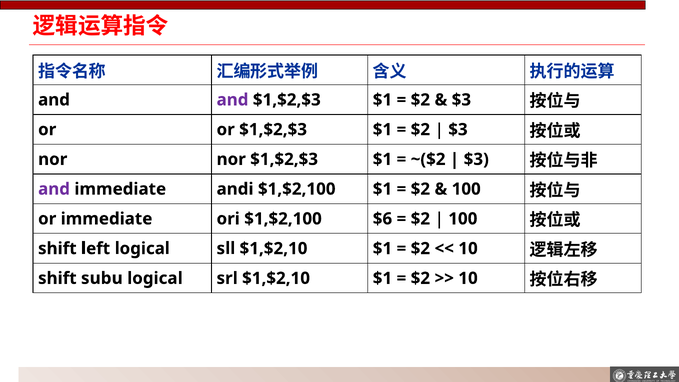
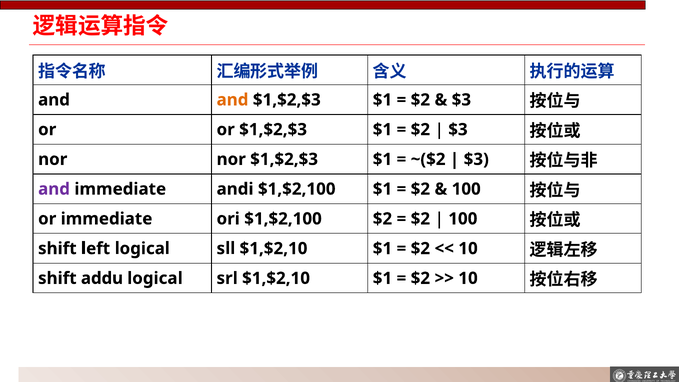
and colour: purple -> orange (232, 100)
$1,$2,100 $6: $6 -> $2 (382, 219)
subu: subu -> addu (102, 278)
